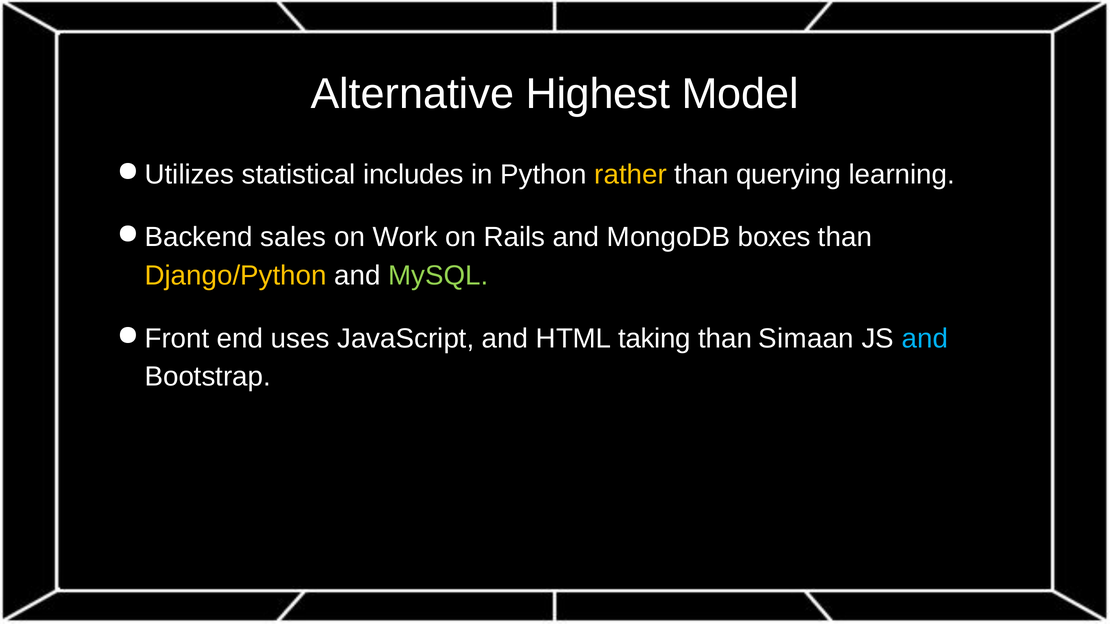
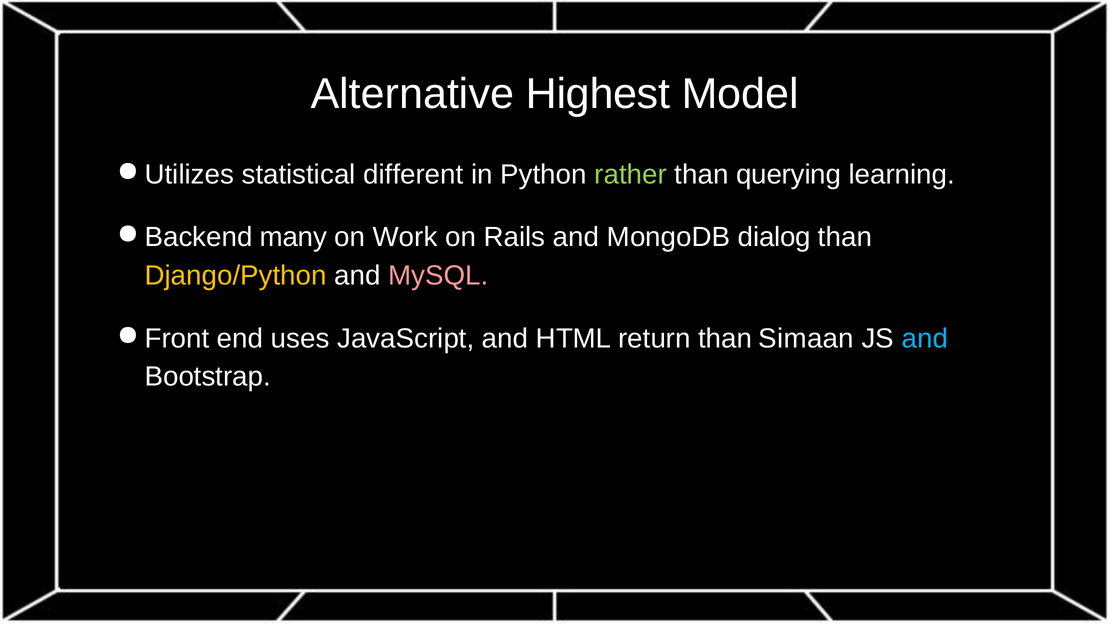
includes: includes -> different (413, 175)
rather colour: yellow -> light green (631, 175)
sales: sales -> many (293, 237)
boxes: boxes -> dialog (774, 237)
MySQL colour: light green -> pink (438, 276)
taking: taking -> return (654, 339)
